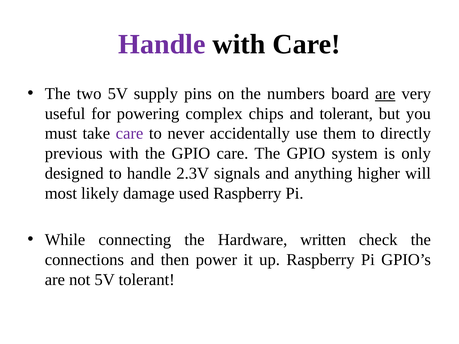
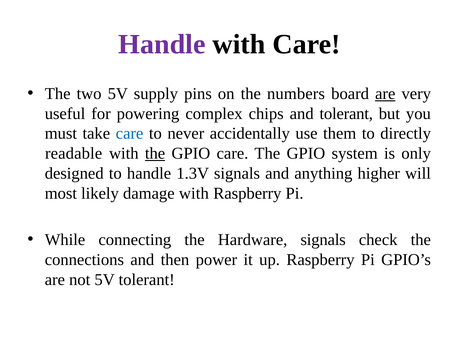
care colour: purple -> blue (130, 134)
previous: previous -> readable (74, 154)
the underline: none -> present (155, 154)
2.3V: 2.3V -> 1.3V (193, 173)
damage used: used -> with (194, 193)
Hardware written: written -> signals (323, 240)
